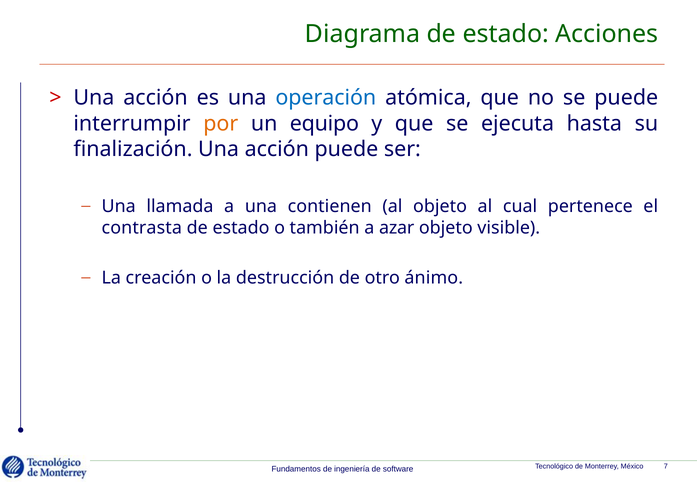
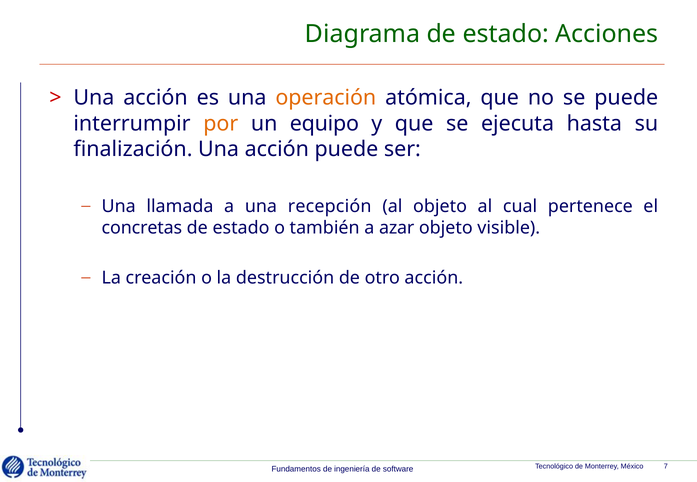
operación colour: blue -> orange (326, 98)
contienen: contienen -> recepción (330, 206)
contrasta: contrasta -> concretas (142, 228)
otro ánimo: ánimo -> acción (434, 278)
